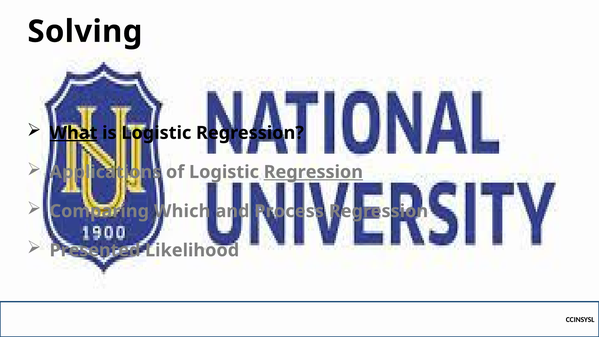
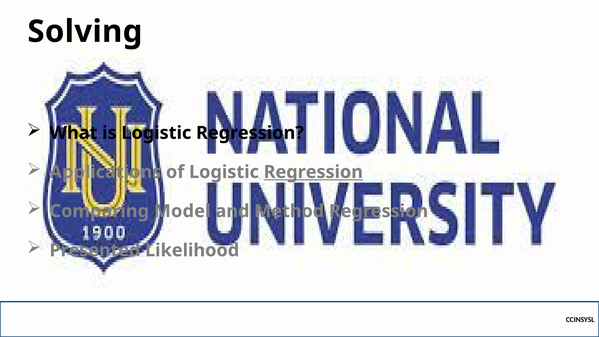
What underline: present -> none (73, 133)
Which: Which -> Model (182, 211)
Process: Process -> Method (289, 211)
